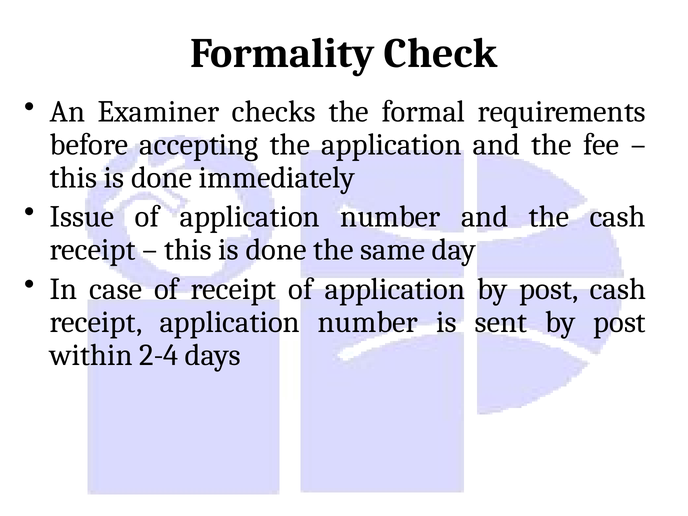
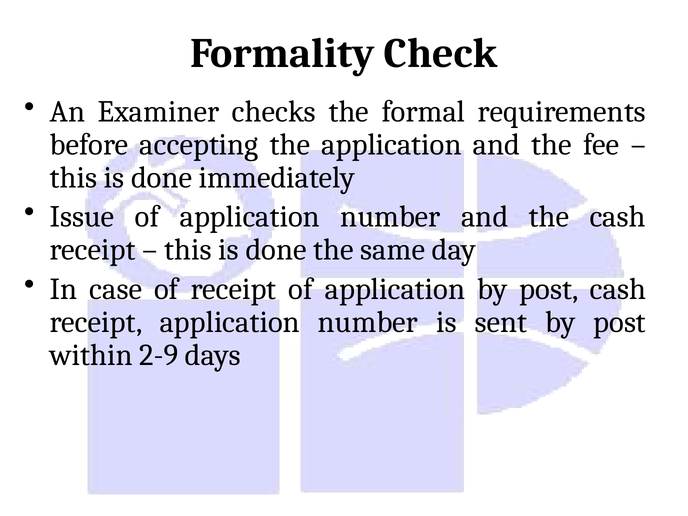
2-4: 2-4 -> 2-9 (159, 355)
